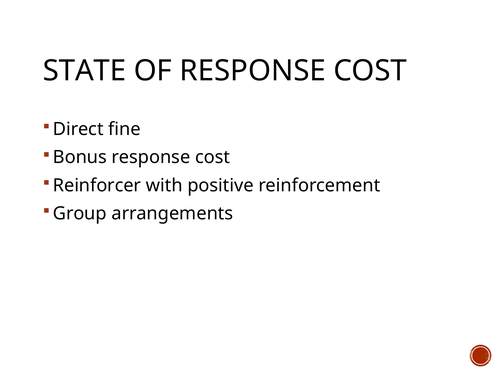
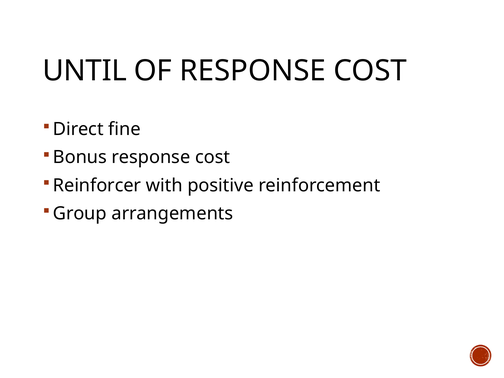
STATE: STATE -> UNTIL (85, 71)
